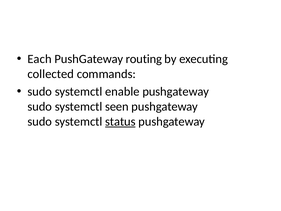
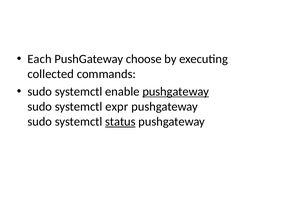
routing: routing -> choose (144, 59)
pushgateway underline: none -> present (176, 91)
seen: seen -> expr (117, 106)
